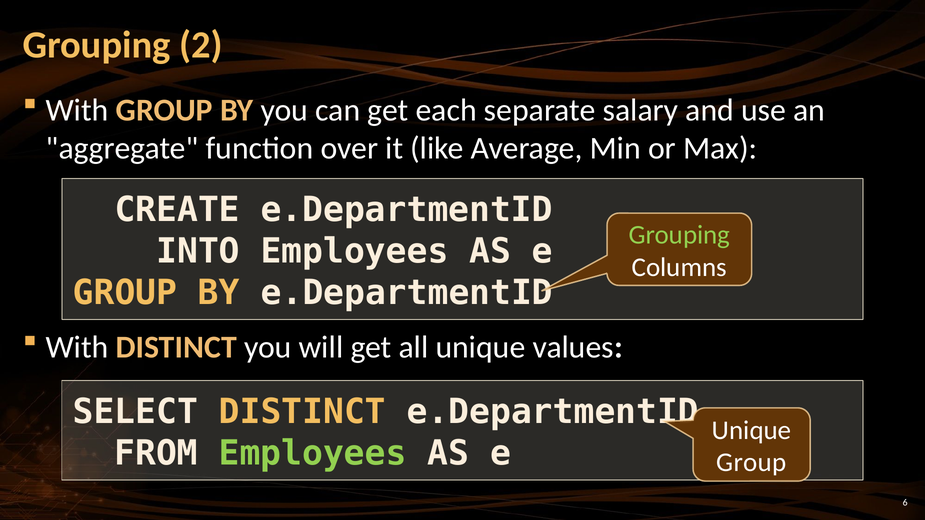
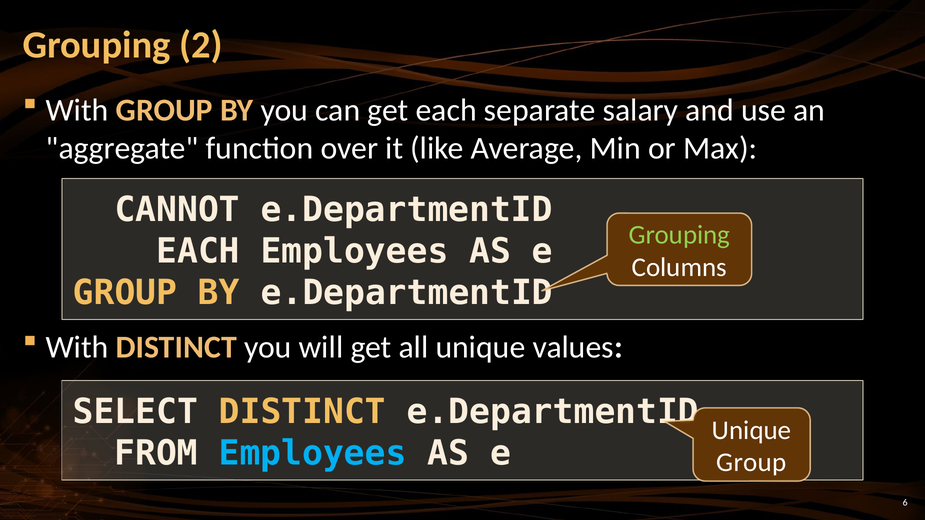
CREATE: CREATE -> CANNOT (177, 210)
INTO: INTO -> EACH (198, 252)
Employees colour: light green -> light blue (313, 454)
